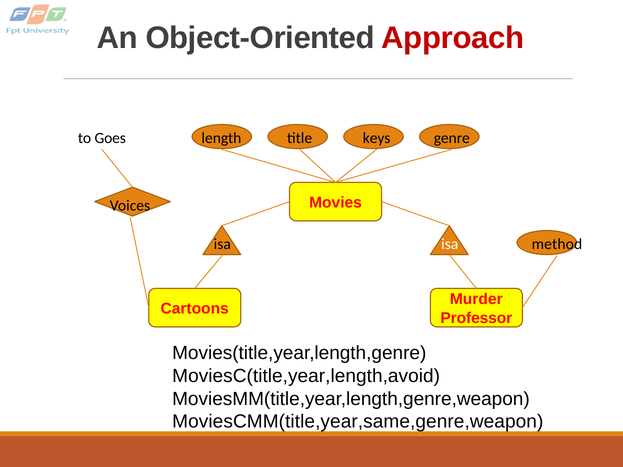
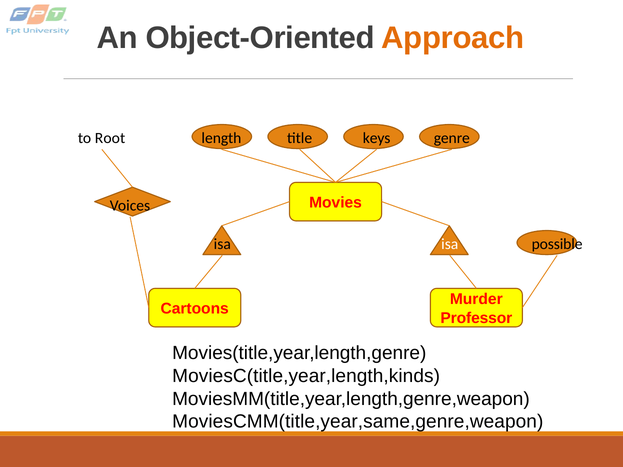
Approach colour: red -> orange (453, 38)
Goes: Goes -> Root (110, 138)
method: method -> possible (557, 244)
MoviesC(title,year,length,avoid: MoviesC(title,year,length,avoid -> MoviesC(title,year,length,kinds (306, 376)
